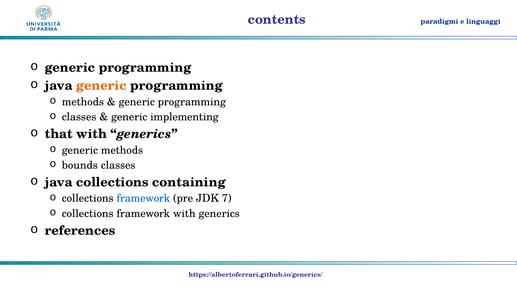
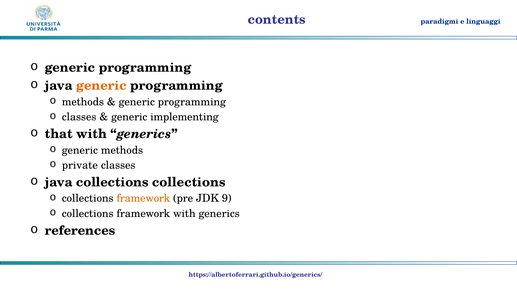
bounds: bounds -> private (80, 165)
collections containing: containing -> collections (189, 182)
framework colour: blue -> orange (143, 198)
7: 7 -> 9 (227, 198)
